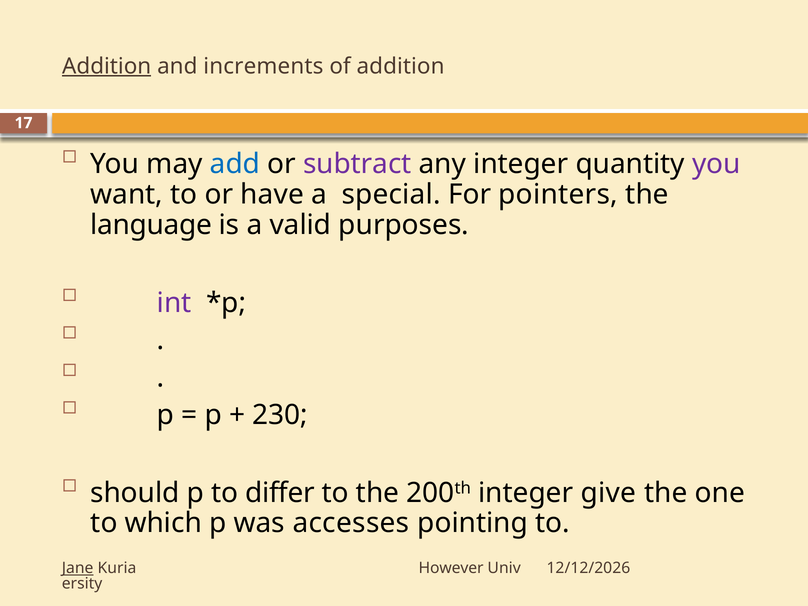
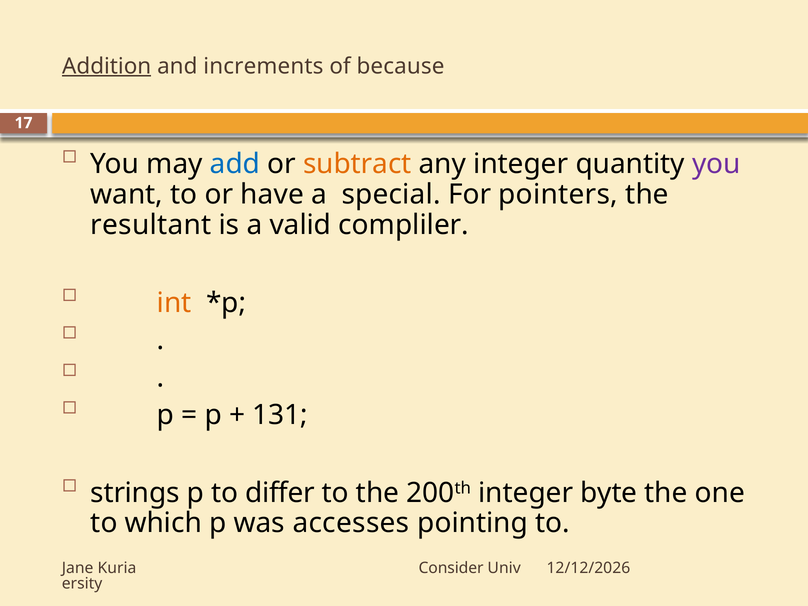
of addition: addition -> because (401, 66)
subtract colour: purple -> orange (357, 164)
language: language -> resultant (151, 225)
purposes: purposes -> compliler (404, 225)
int colour: purple -> orange (174, 303)
230: 230 -> 131 (280, 415)
should: should -> strings (135, 493)
give: give -> byte (609, 493)
Jane underline: present -> none (78, 568)
However: However -> Consider (451, 568)
